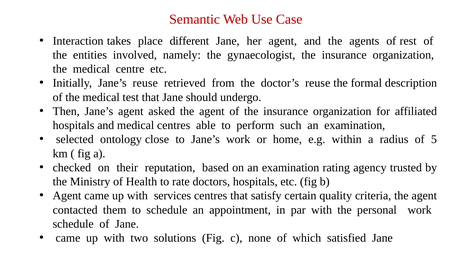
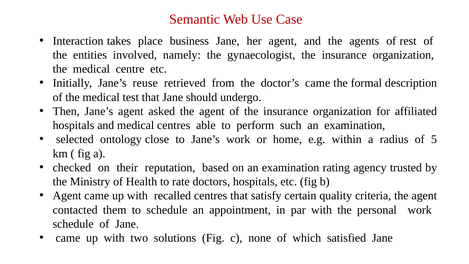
different: different -> business (189, 41)
doctor’s reuse: reuse -> came (318, 83)
services: services -> recalled (172, 196)
